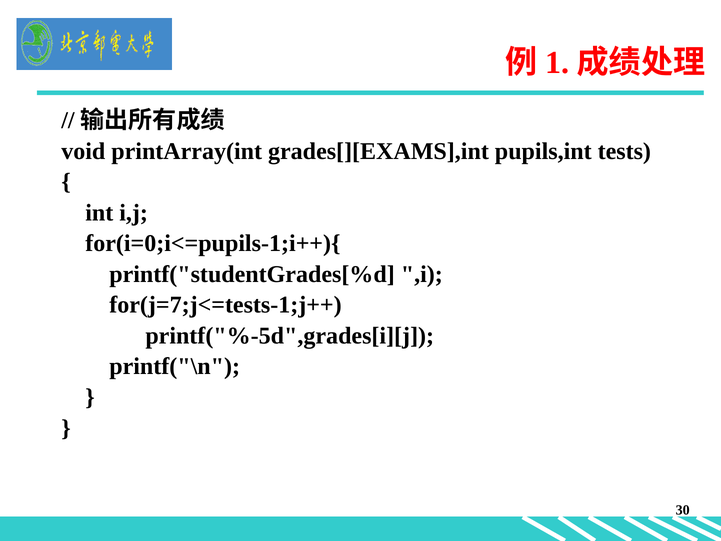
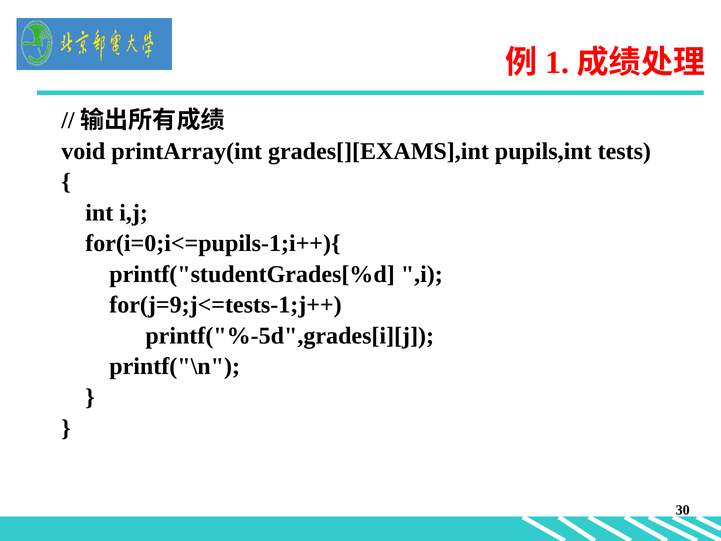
for(j=7;j<=tests-1;j++: for(j=7;j<=tests-1;j++ -> for(j=9;j<=tests-1;j++ (226, 305)
